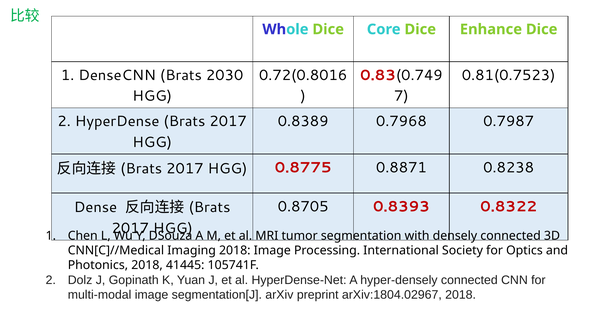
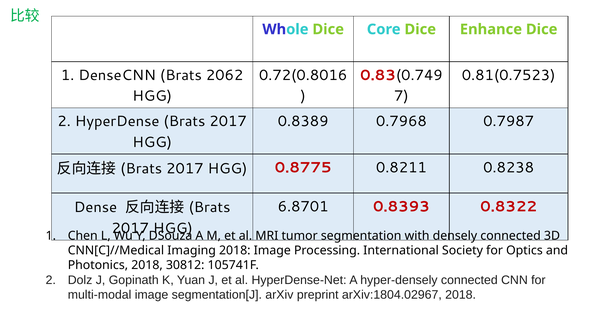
2030: 2030 -> 2062 (225, 75)
0.8871: 0.8871 -> 0.8211 (401, 168)
0.8705: 0.8705 -> 6.8701 (303, 206)
41445: 41445 -> 30812 (185, 265)
